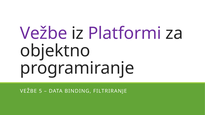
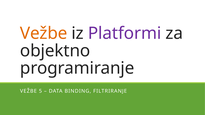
Vežbe colour: purple -> orange (44, 33)
